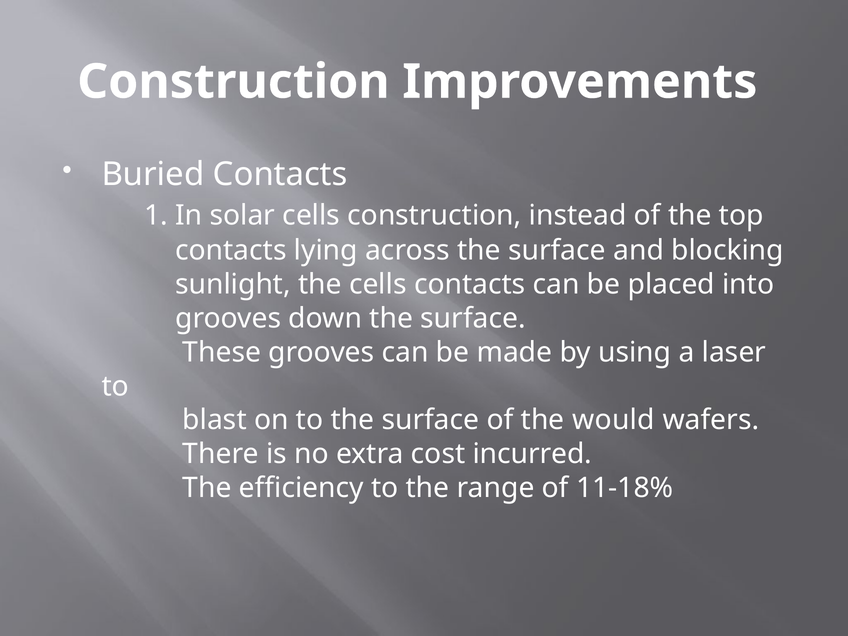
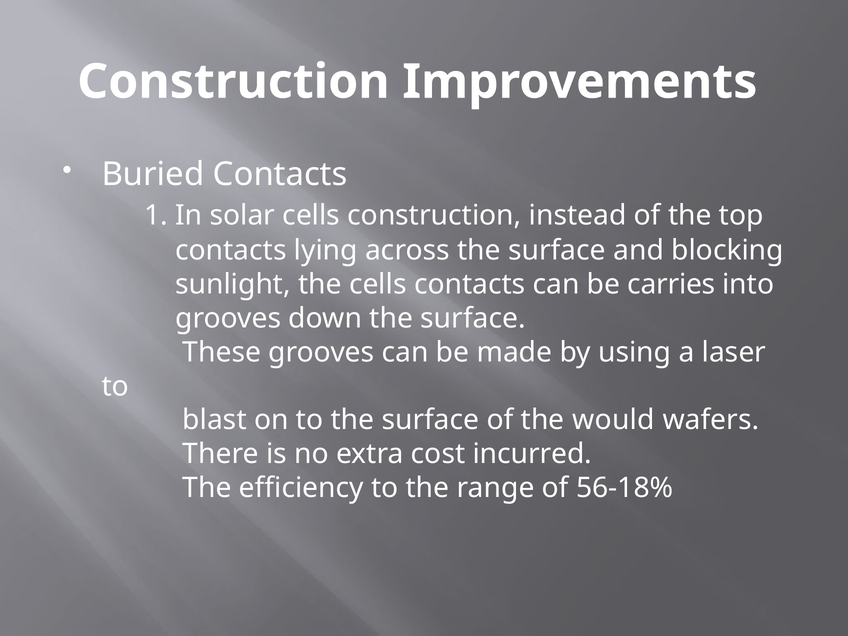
placed: placed -> carries (671, 284)
11-18%: 11-18% -> 56-18% (625, 488)
